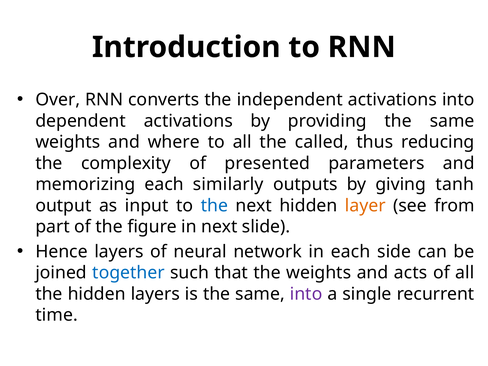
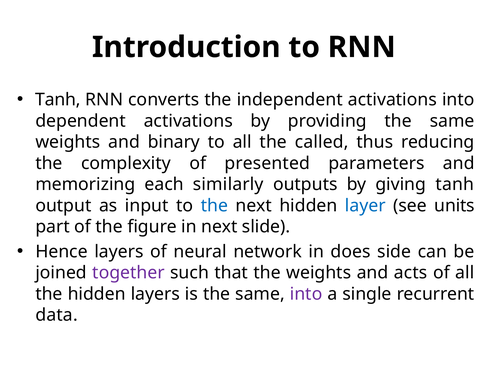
Over: Over -> Tanh (58, 100)
where: where -> binary (174, 142)
layer colour: orange -> blue (365, 206)
from: from -> units (455, 206)
in each: each -> does (351, 252)
together colour: blue -> purple (128, 273)
time: time -> data (57, 315)
